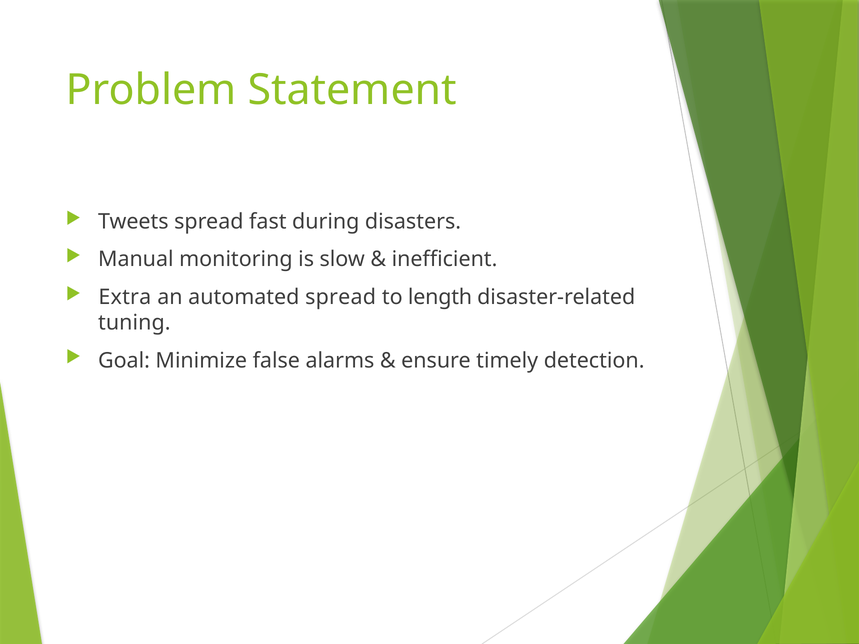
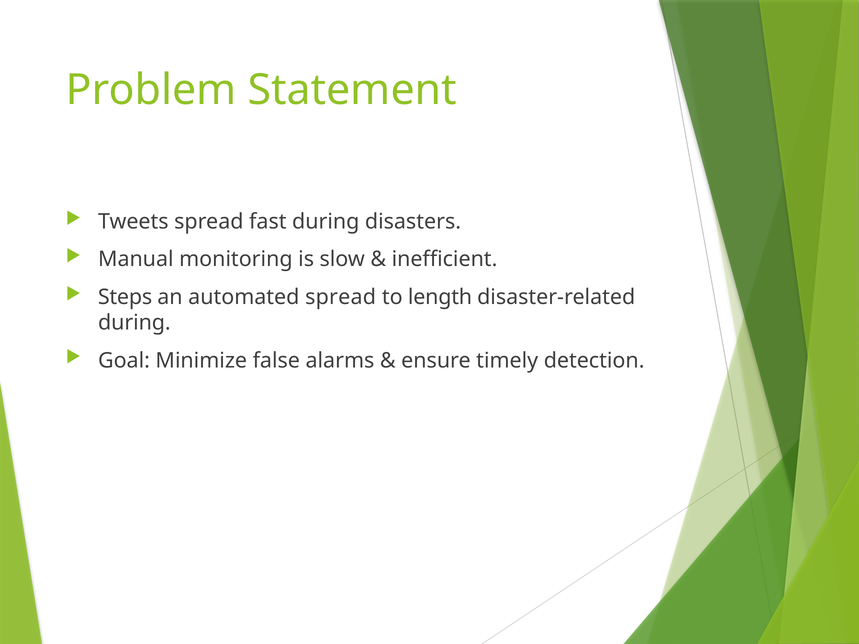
Extra: Extra -> Steps (125, 297)
tuning: tuning -> during (134, 323)
